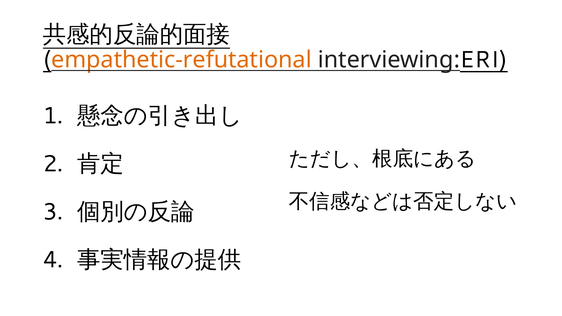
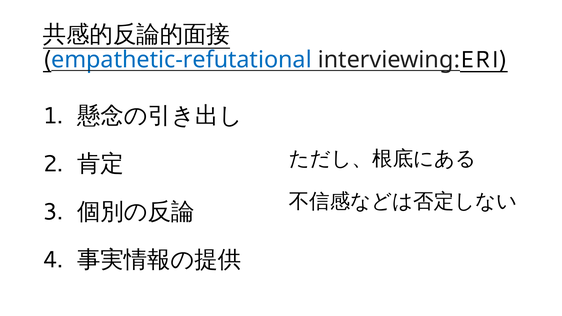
empathetic-refutational colour: orange -> blue (182, 60)
